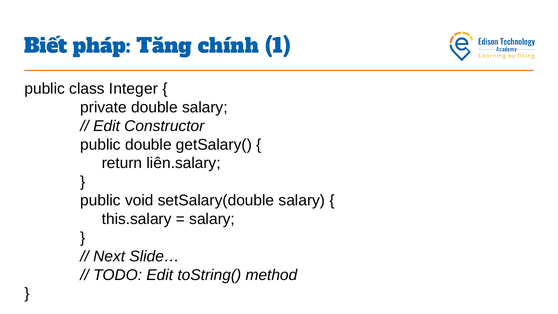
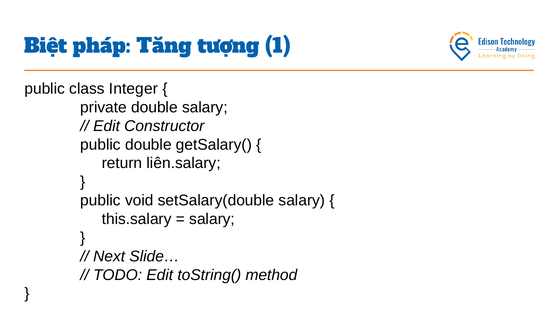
Biết: Biết -> Biệt (46, 46)
chính: chính -> tượng (228, 46)
